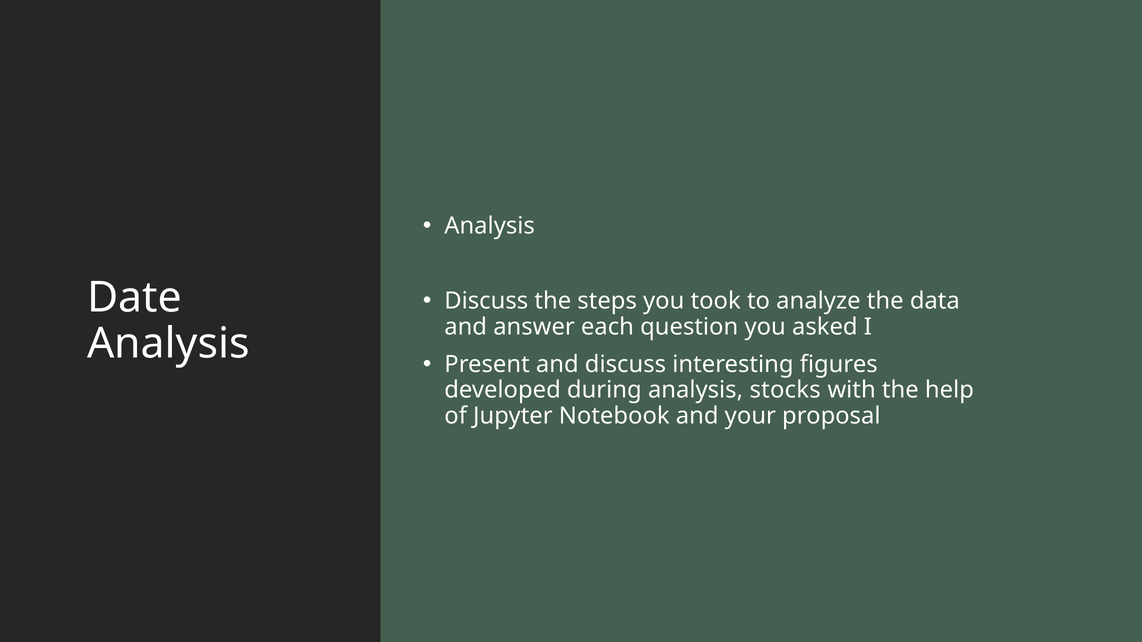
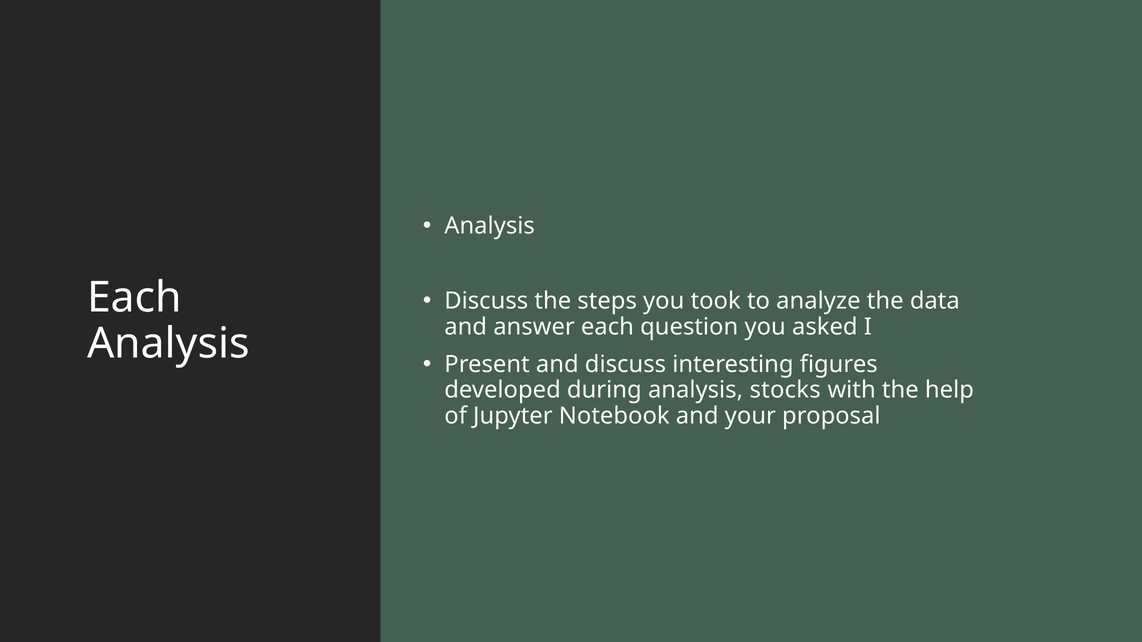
Date: Date -> Each (134, 298)
